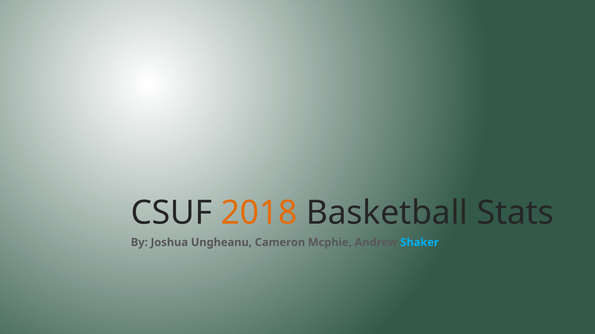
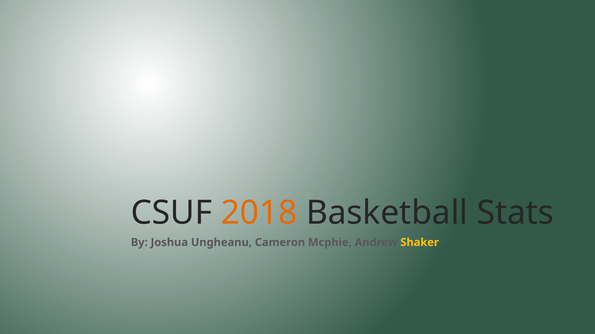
Shaker colour: light blue -> yellow (420, 243)
